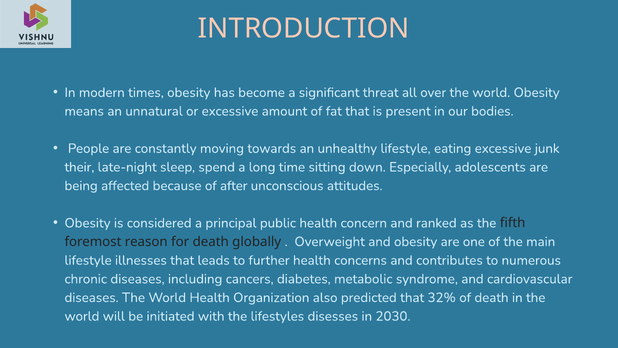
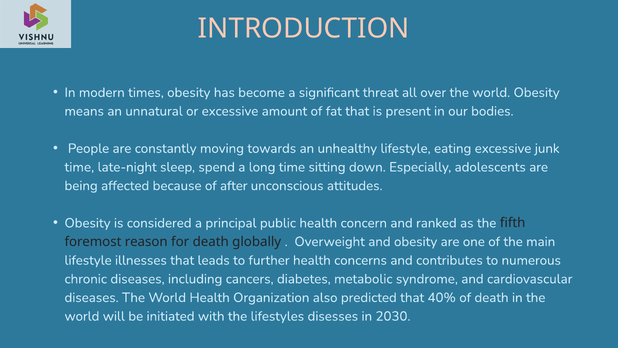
their: their -> time (79, 167)
32%: 32% -> 40% (442, 297)
